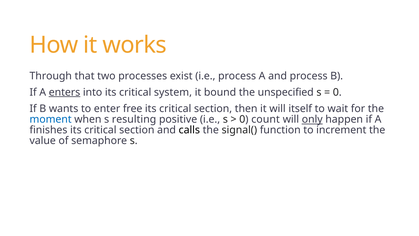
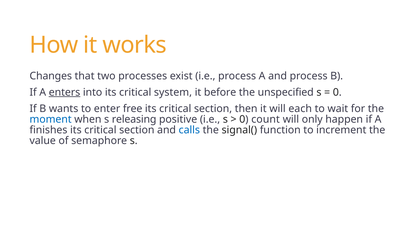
Through: Through -> Changes (51, 76)
bound: bound -> before (220, 92)
itself: itself -> each (300, 109)
resulting: resulting -> releasing (134, 119)
only underline: present -> none (312, 119)
calls colour: black -> blue (189, 130)
